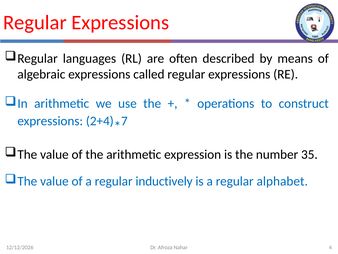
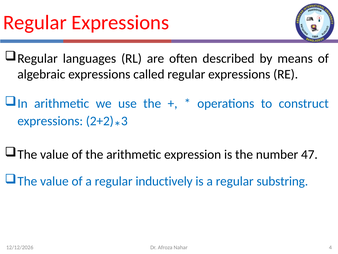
2+4: 2+4 -> 2+2 (100, 121)
7: 7 -> 3 (124, 121)
35: 35 -> 47 (309, 154)
alphabet: alphabet -> substring (282, 181)
